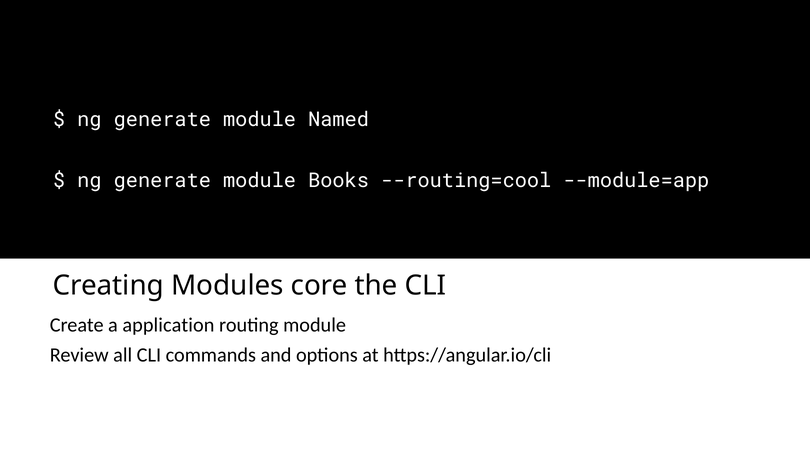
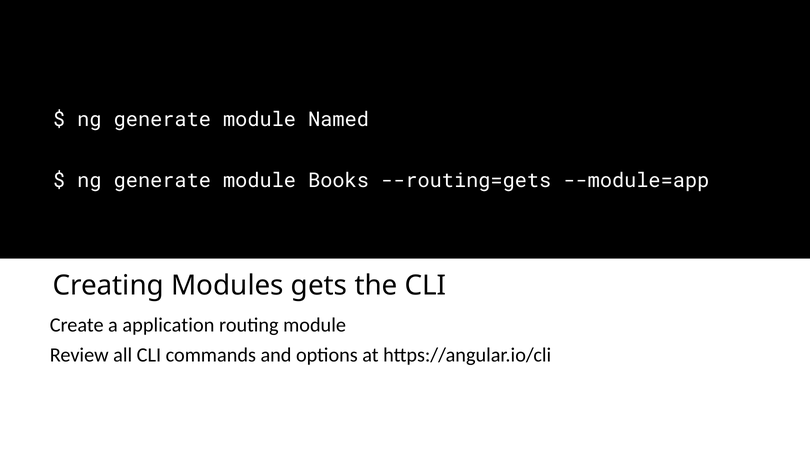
--routing=cool: --routing=cool -> --routing=gets (466, 180)
core: core -> gets (319, 285)
